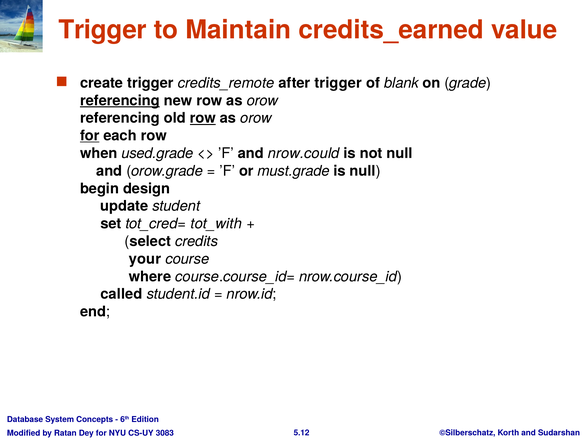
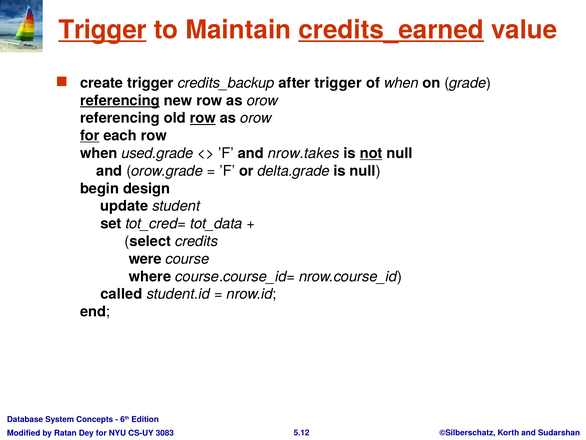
Trigger underline: none -> present (103, 30)
credits_earned underline: none -> present (391, 30)
credits_remote: credits_remote -> credits_backup (226, 83)
of blank: blank -> when (401, 83)
nrow.could: nrow.could -> nrow.takes (304, 153)
not underline: none -> present (371, 153)
must.grade: must.grade -> delta.grade (294, 171)
tot_with: tot_with -> tot_data (216, 223)
your: your -> were (145, 259)
